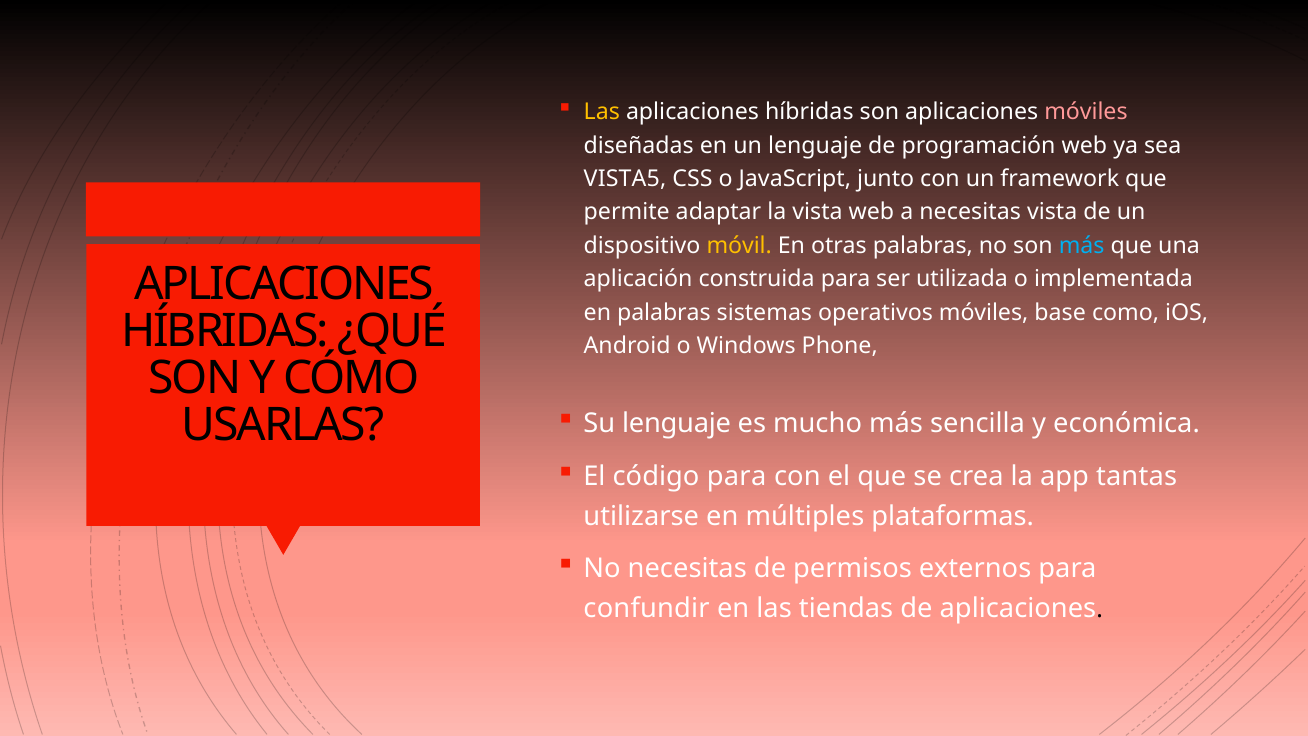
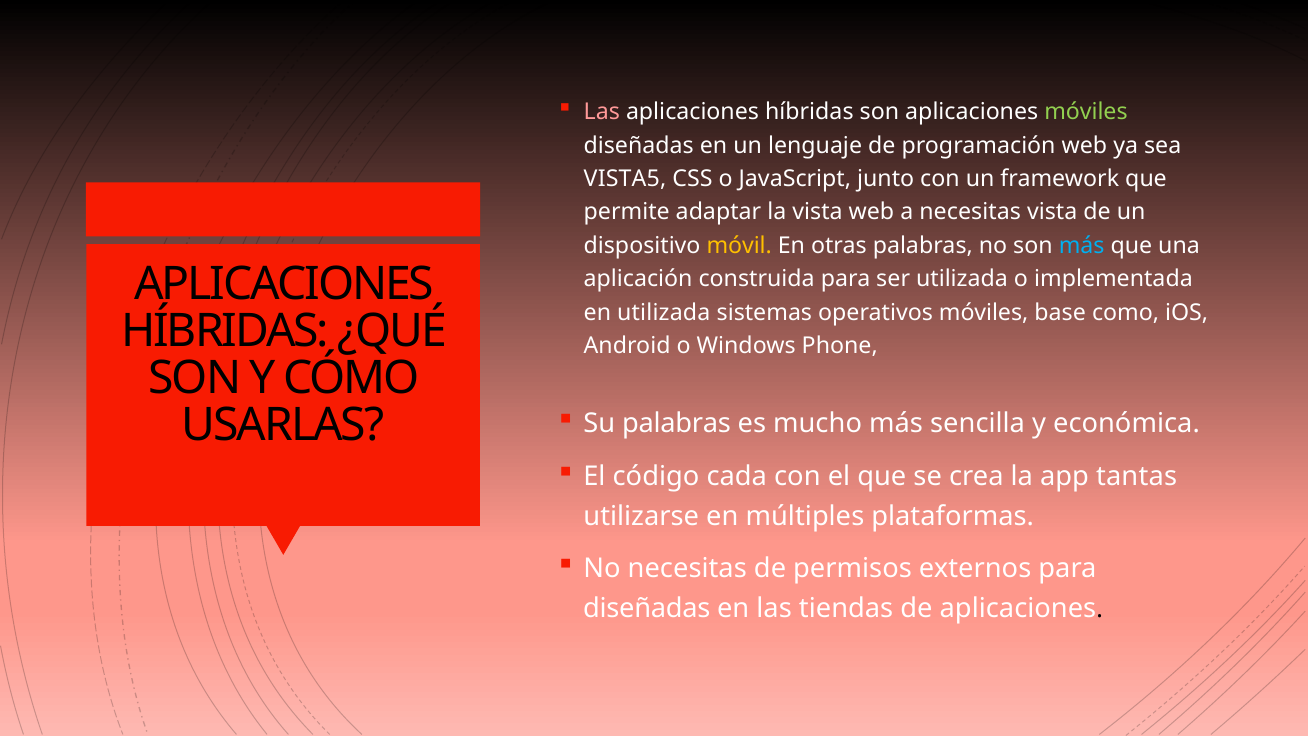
Las colour: yellow -> pink (602, 112)
móviles colour: pink -> light green (1086, 112)
en palabras: palabras -> utilizada (664, 312)
Su lenguaje: lenguaje -> palabras (677, 424)
código para: para -> cada (737, 477)
confundir: confundir -> diseñadas (647, 608)
